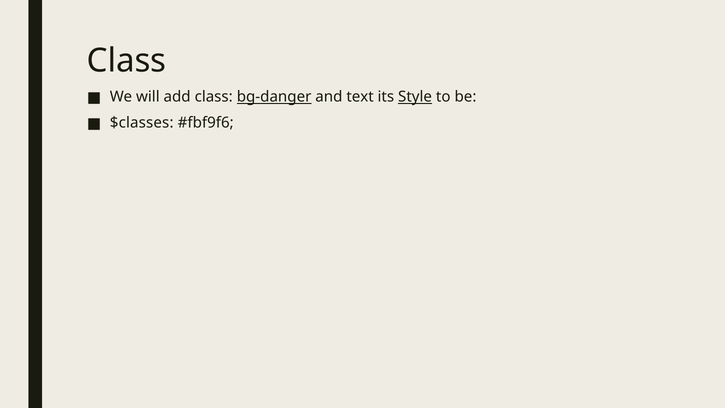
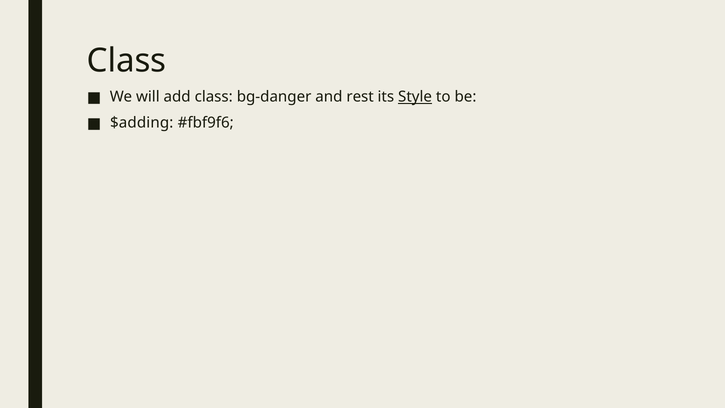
bg-danger underline: present -> none (274, 97)
text: text -> rest (360, 97)
$classes: $classes -> $adding (142, 123)
